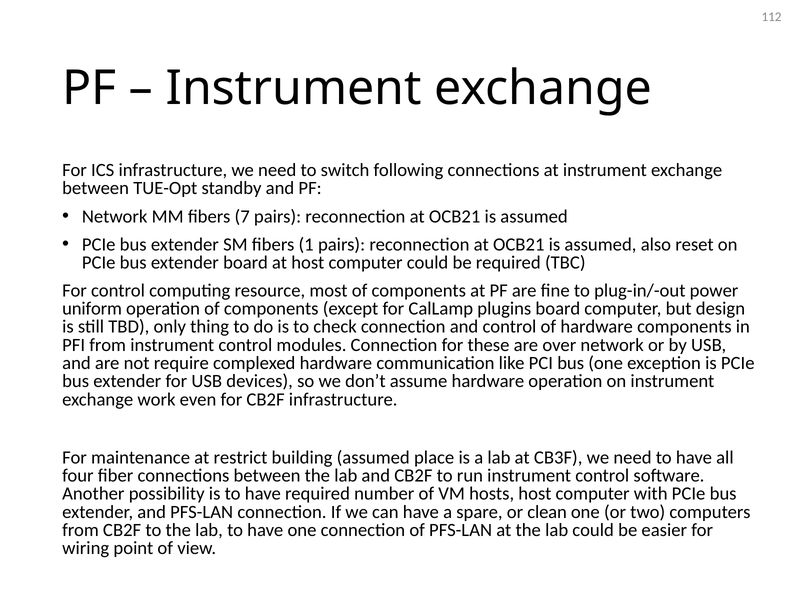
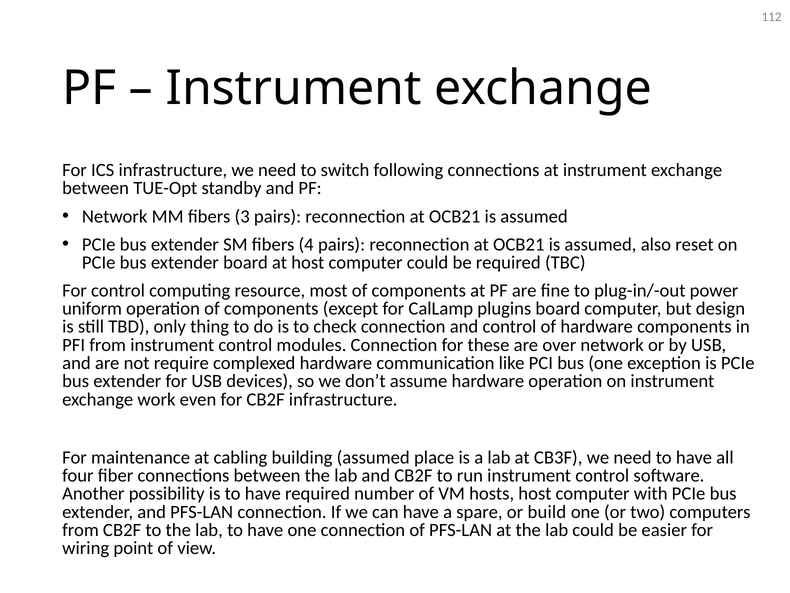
7: 7 -> 3 (242, 216)
1: 1 -> 4 (306, 244)
restrict: restrict -> cabling (240, 457)
clean: clean -> build (547, 511)
